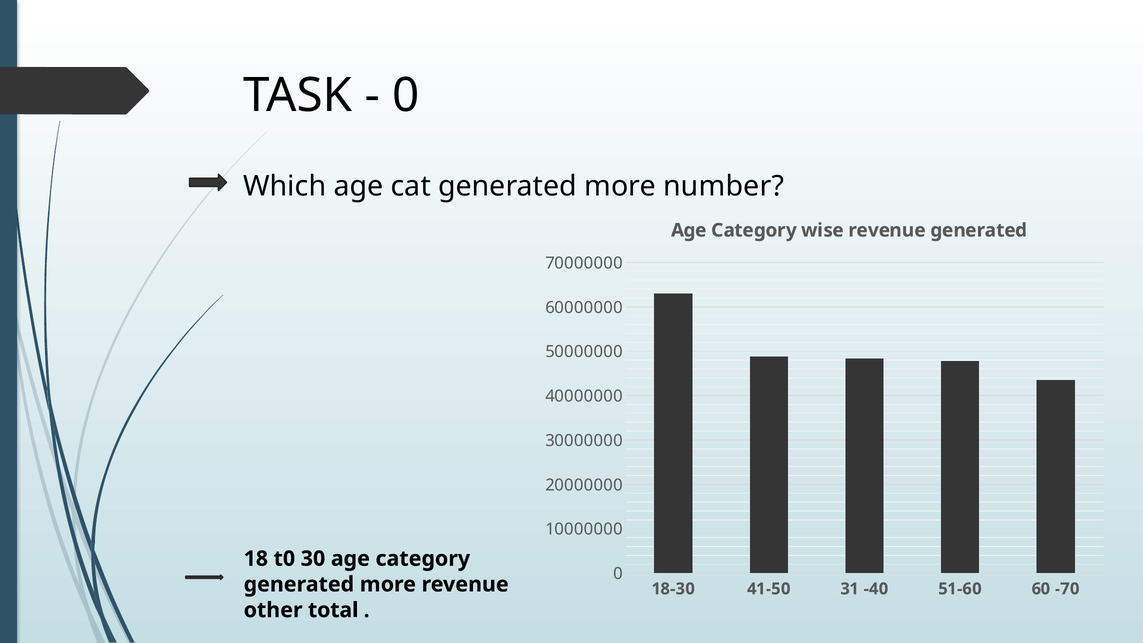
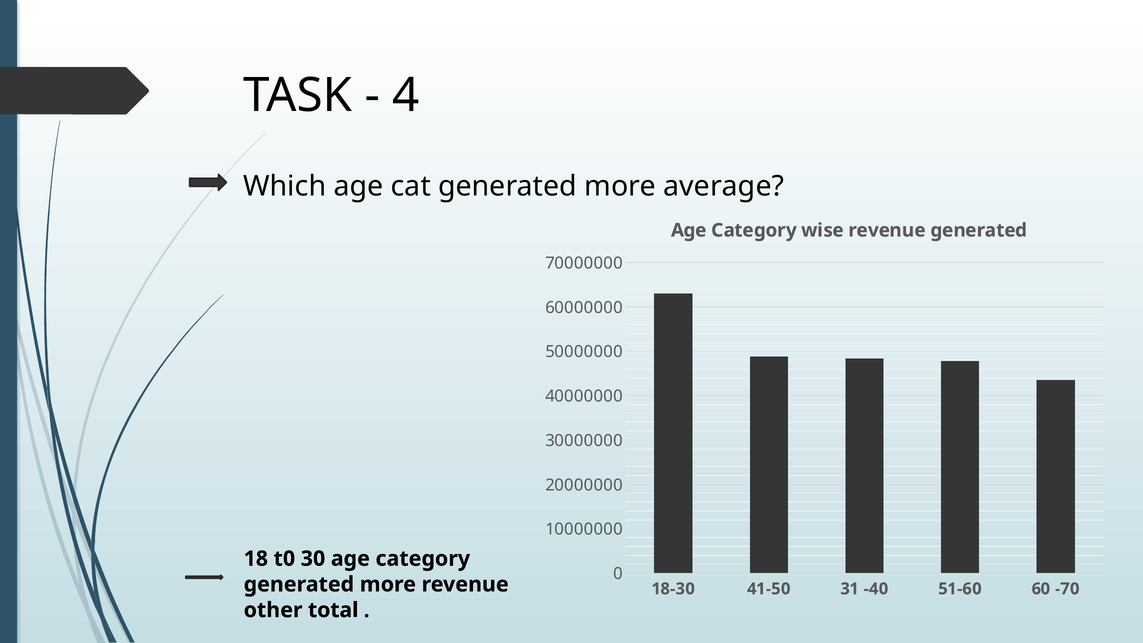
0: 0 -> 4 (406, 96)
number: number -> average (724, 186)
